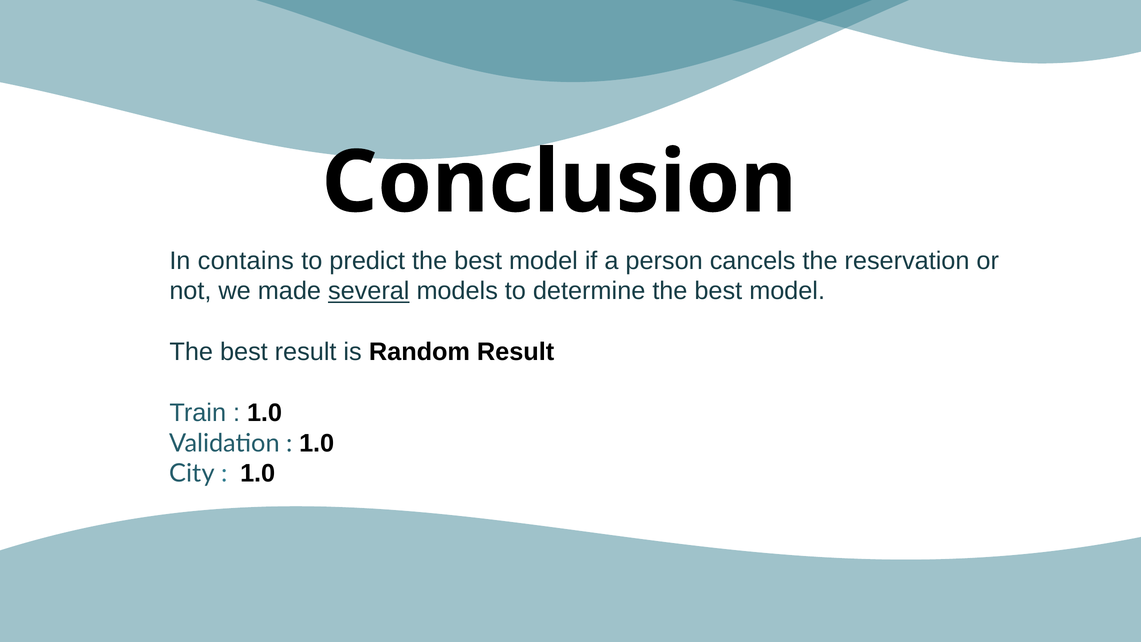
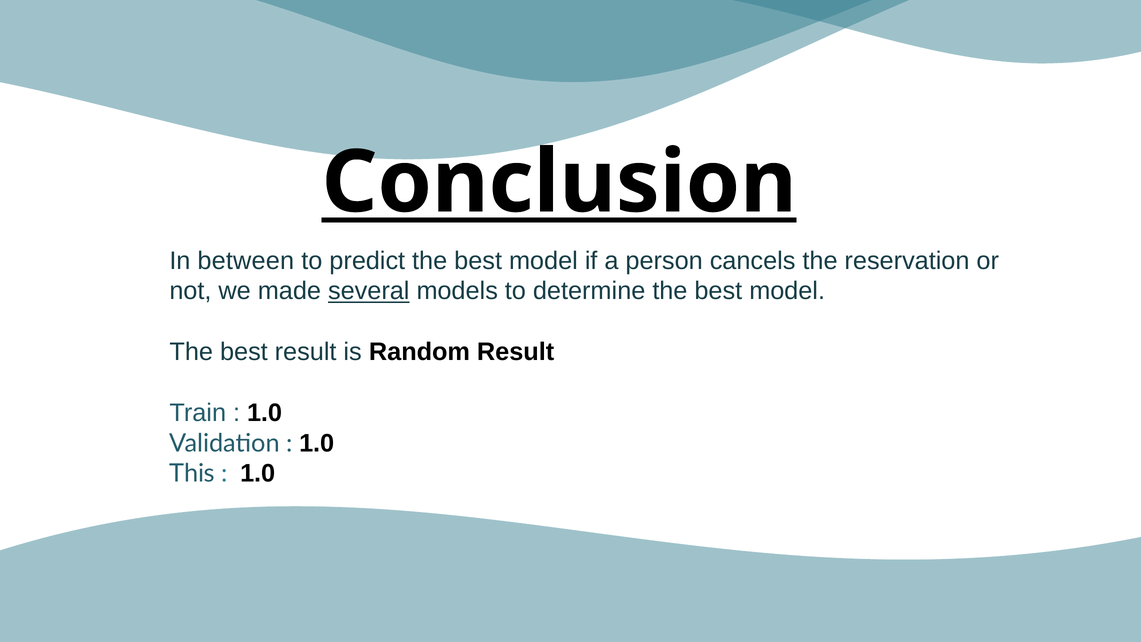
Conclusion underline: none -> present (559, 183)
contains: contains -> between (246, 261)
City: City -> This (192, 474)
